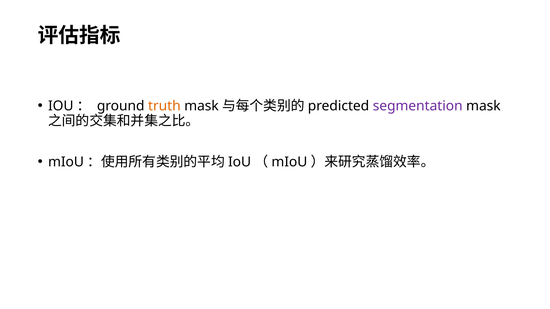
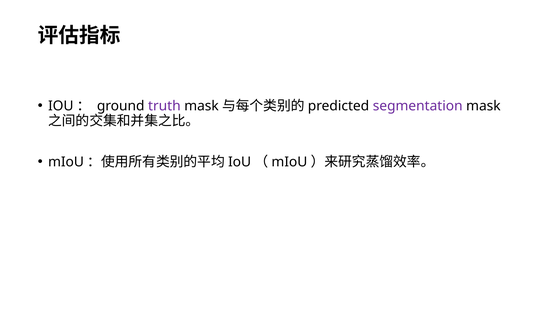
truth colour: orange -> purple (164, 106)
